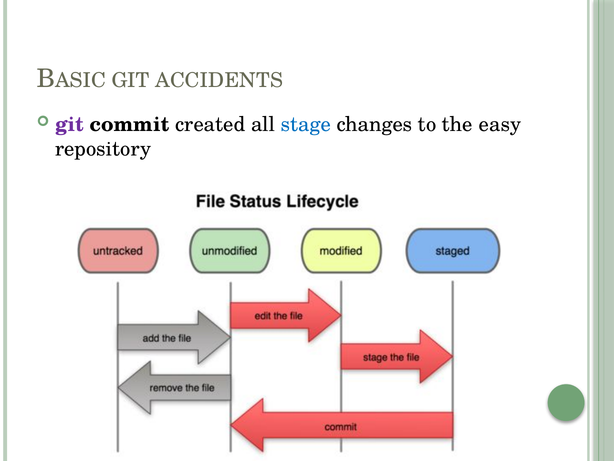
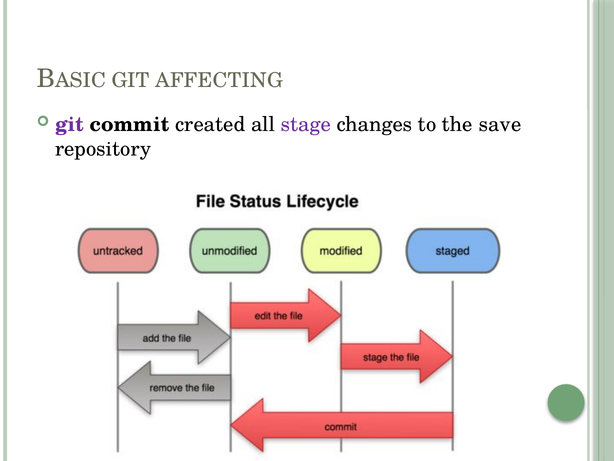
ACCIDENTS: ACCIDENTS -> AFFECTING (219, 80)
stage colour: blue -> purple (306, 124)
easy: easy -> save (500, 124)
